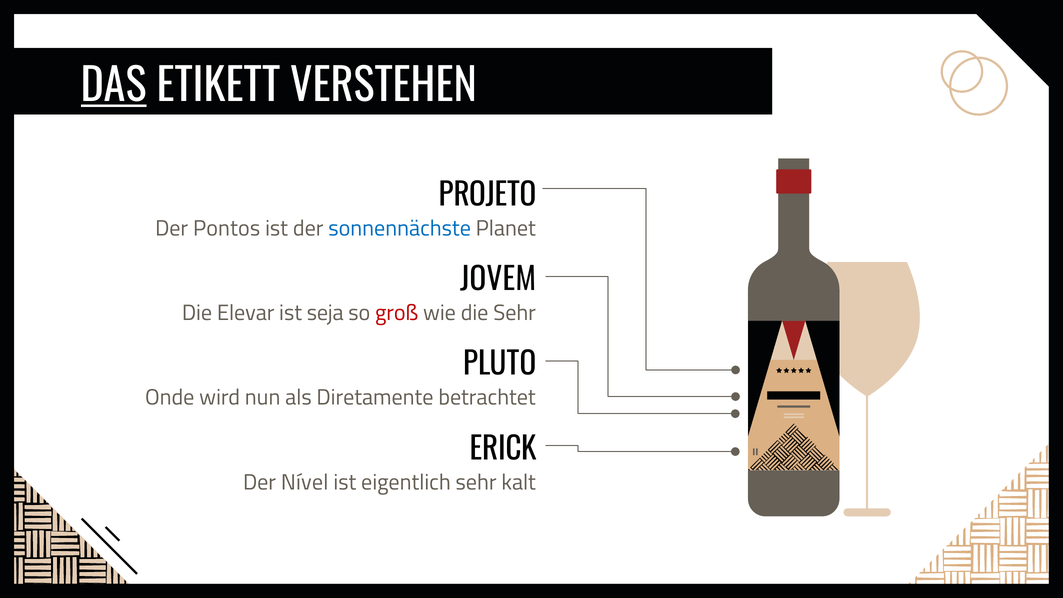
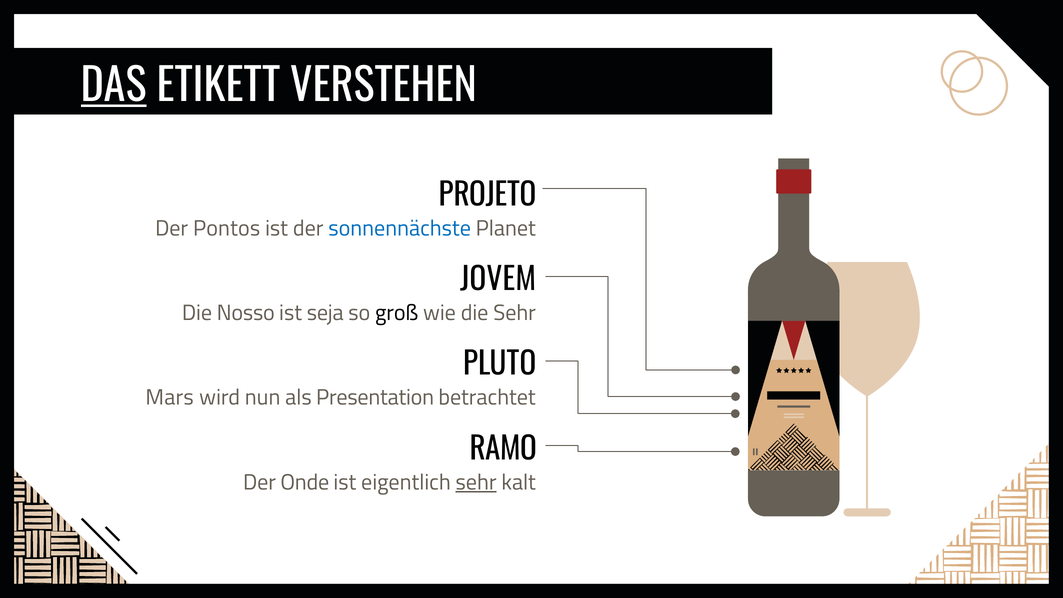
Elevar: Elevar -> Nosso (246, 313)
groß colour: red -> black (397, 313)
Onde: Onde -> Mars (170, 398)
Diretamente: Diretamente -> Presentation (375, 398)
ERICK: ERICK -> RAMO (503, 449)
Nível: Nível -> Onde (305, 482)
sehr underline: none -> present (476, 482)
